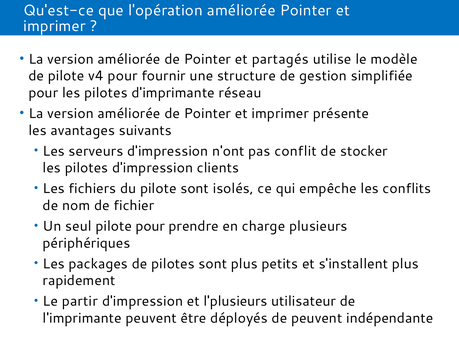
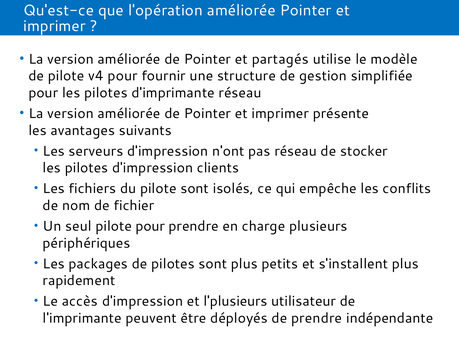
pas conflit: conflit -> réseau (296, 151)
partir: partir -> accès (80, 301)
de peuvent: peuvent -> prendre (317, 317)
